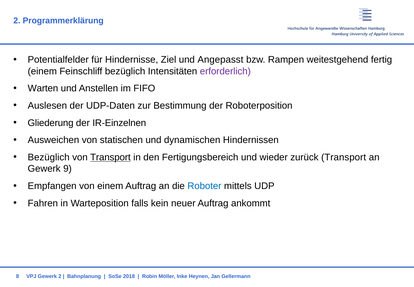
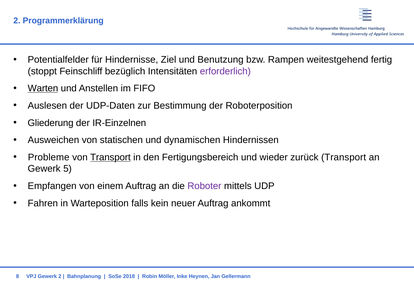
Angepasst: Angepasst -> Benutzung (221, 60)
einem: einem -> stoppt (42, 71)
Warten underline: none -> present (43, 88)
Bezüglich: Bezüglich -> Probleme (49, 157)
9: 9 -> 5 (67, 169)
Roboter colour: blue -> purple (204, 186)
